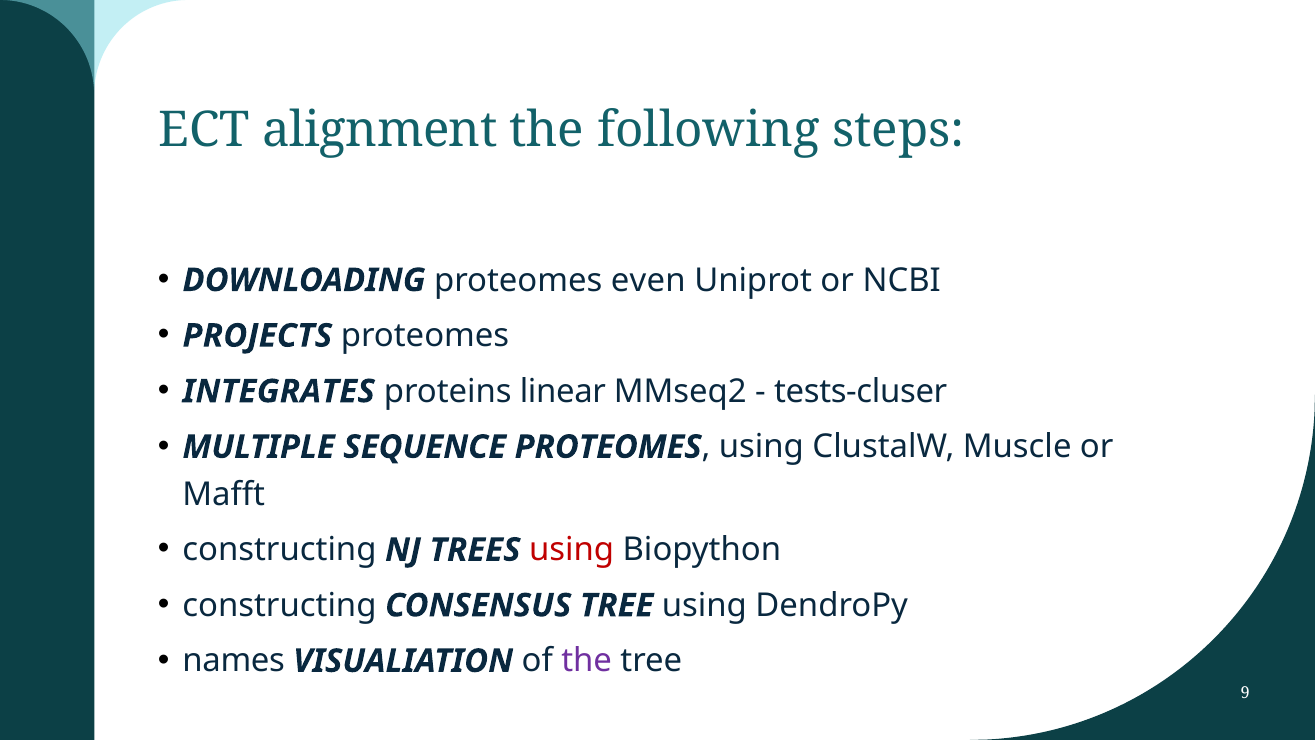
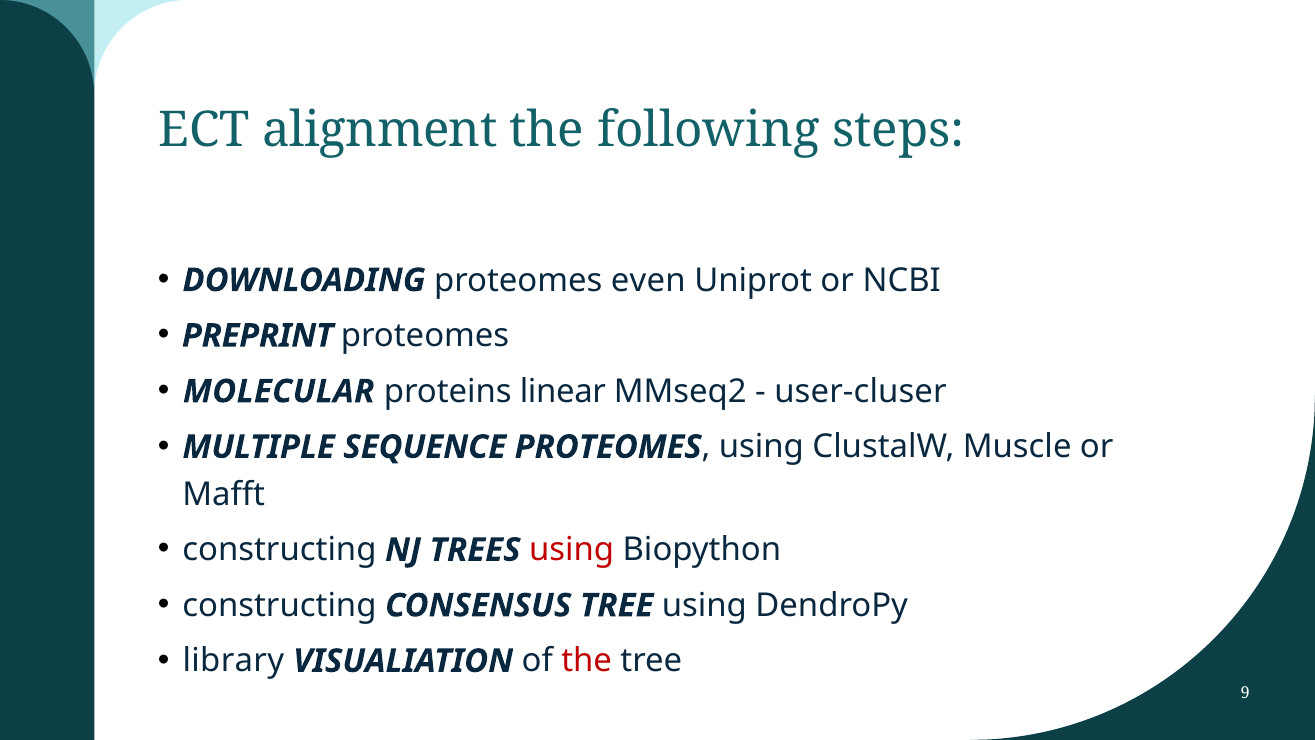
PROJECTS: PROJECTS -> PREPRINT (258, 336)
INTEGRATES: INTEGRATES -> MOLECULAR (279, 391)
tests-cluser: tests-cluser -> user-cluser (860, 391)
names: names -> library (233, 661)
the colour: purple -> red (587, 661)
